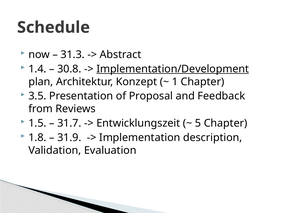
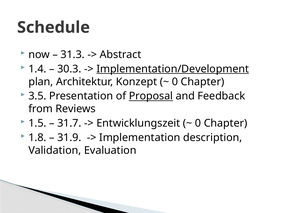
30.8: 30.8 -> 30.3 (69, 69)
1: 1 -> 0 (175, 82)
Proposal underline: none -> present (151, 96)
5: 5 -> 0 (198, 124)
